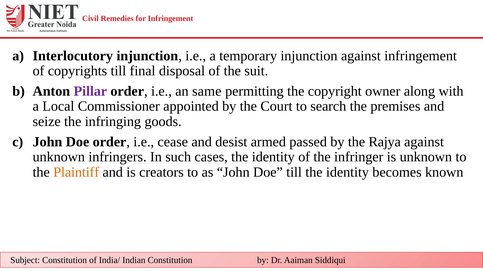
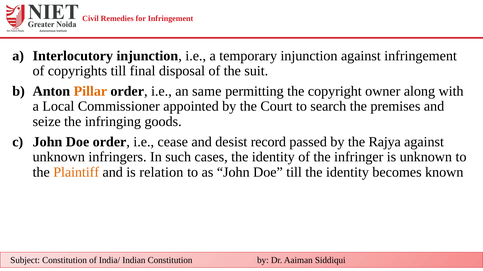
Pillar colour: purple -> orange (90, 91)
armed: armed -> record (268, 142)
creators: creators -> relation (161, 173)
